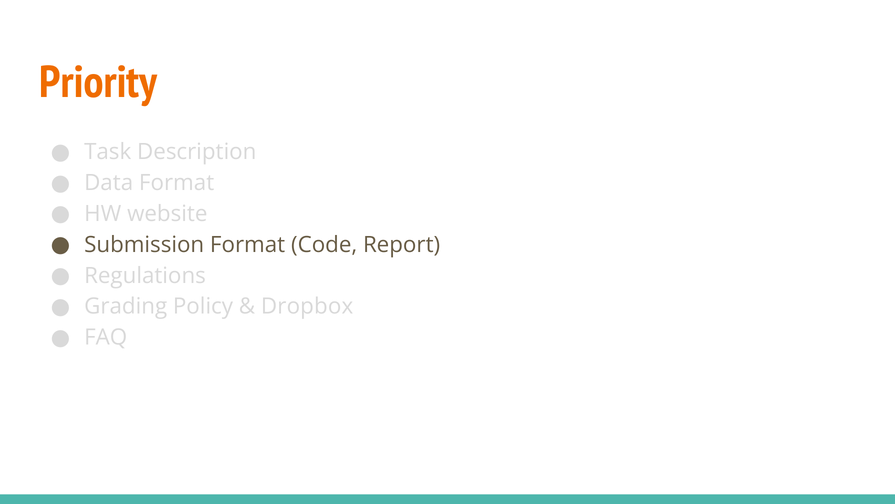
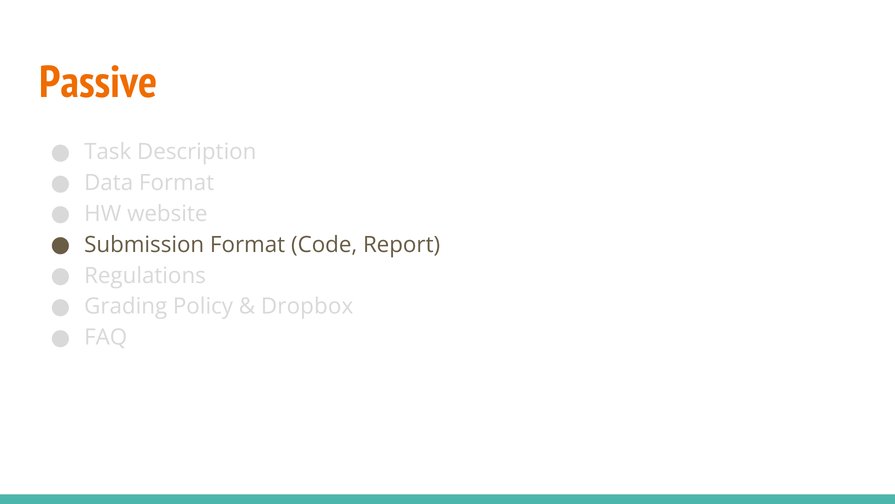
Priority: Priority -> Passive (98, 82)
